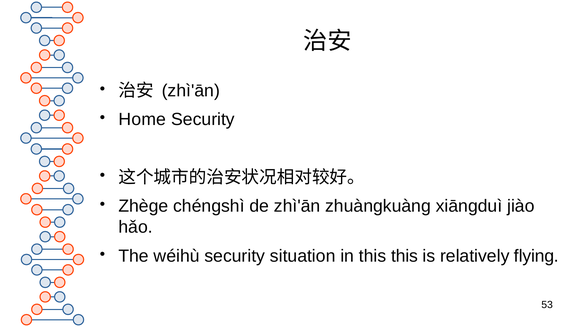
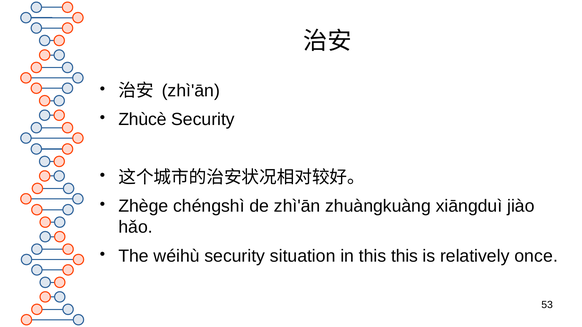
Home: Home -> Zhùcè (142, 120)
flying: flying -> once (536, 256)
